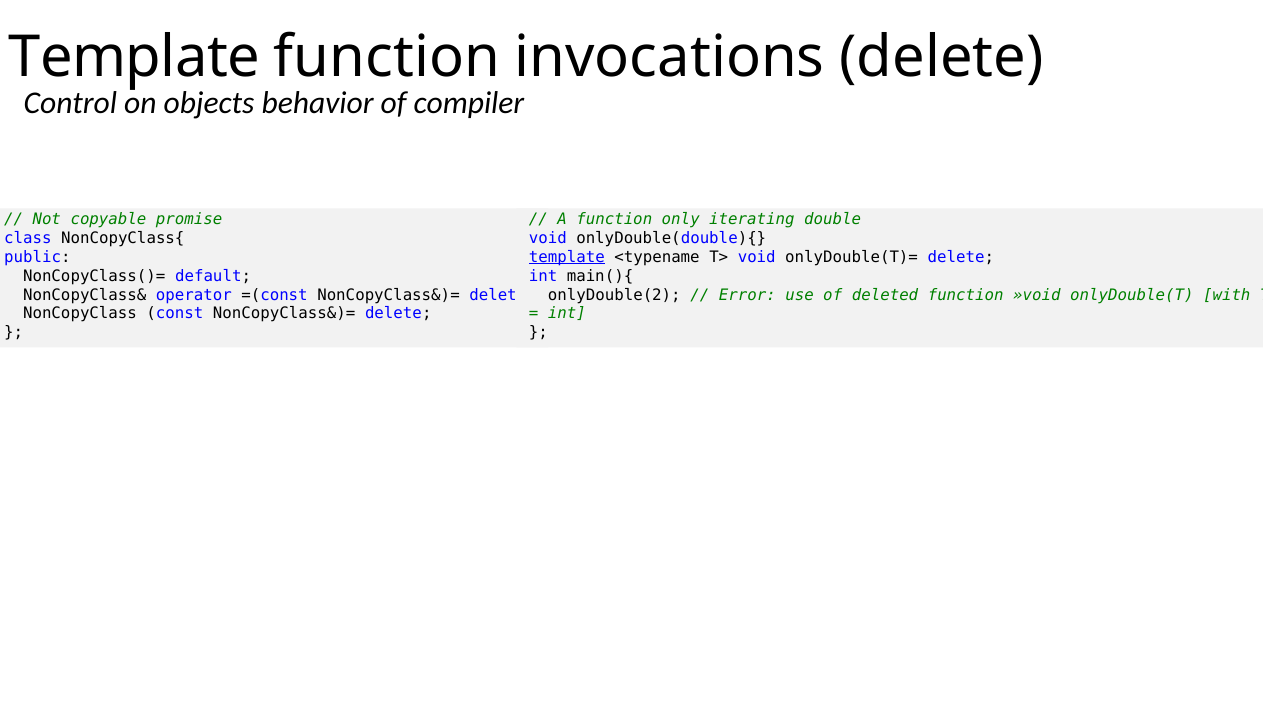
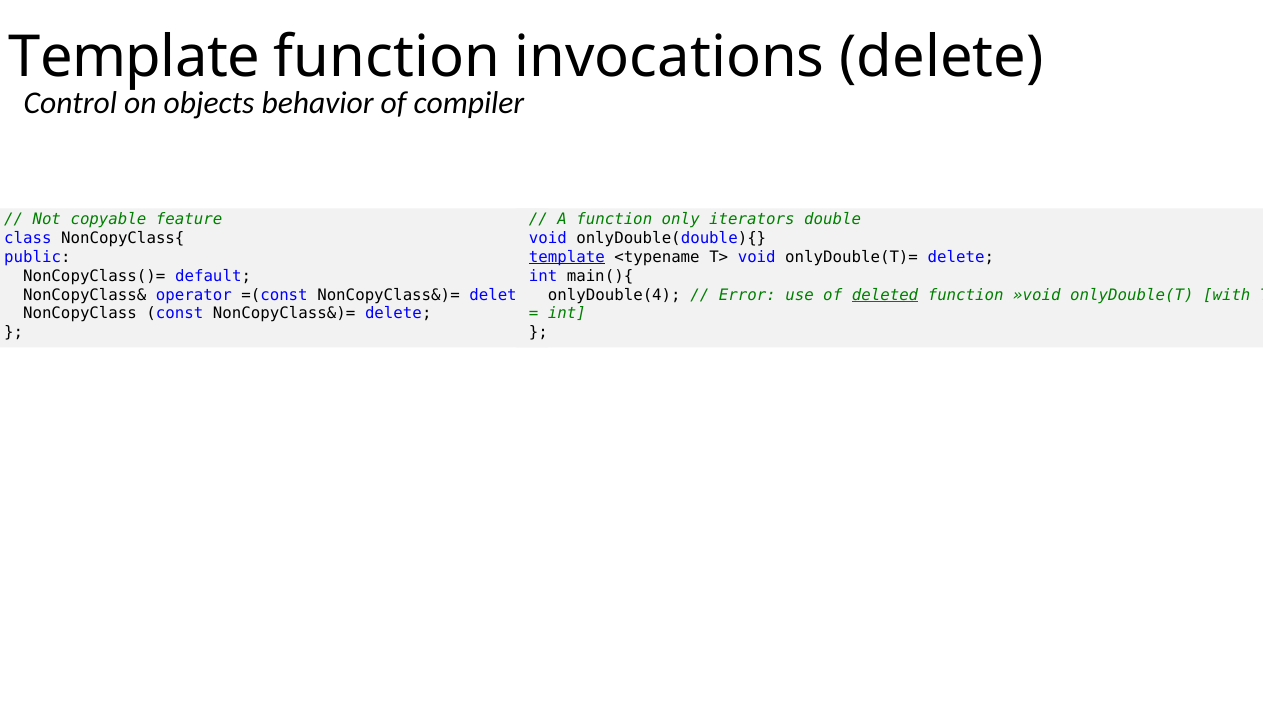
promise: promise -> feature (189, 219)
iterating: iterating -> iterators (752, 219)
onlyDouble(2: onlyDouble(2 -> onlyDouble(4 (614, 295)
deleted underline: none -> present (885, 295)
